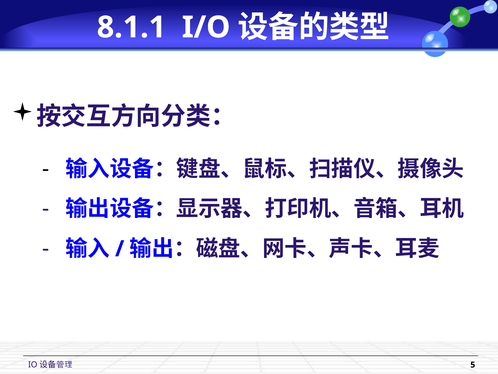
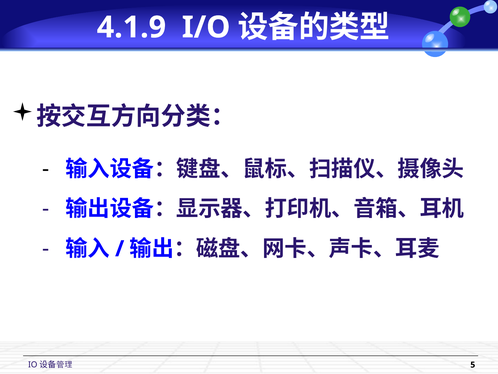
8.1.1: 8.1.1 -> 4.1.9 (131, 27)
